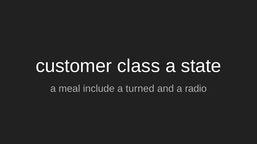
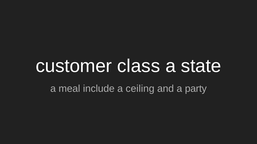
turned: turned -> ceiling (140, 89)
radio: radio -> party (196, 89)
